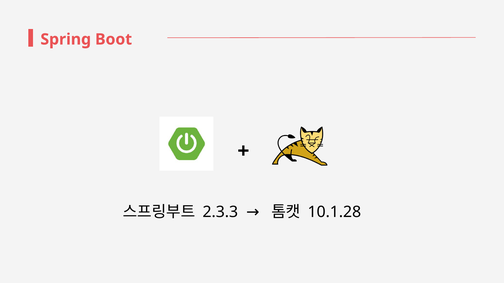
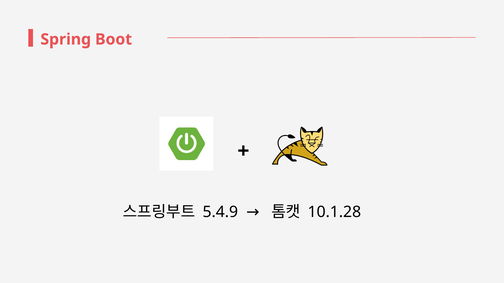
2.3.3: 2.3.3 -> 5.4.9 (220, 212)
